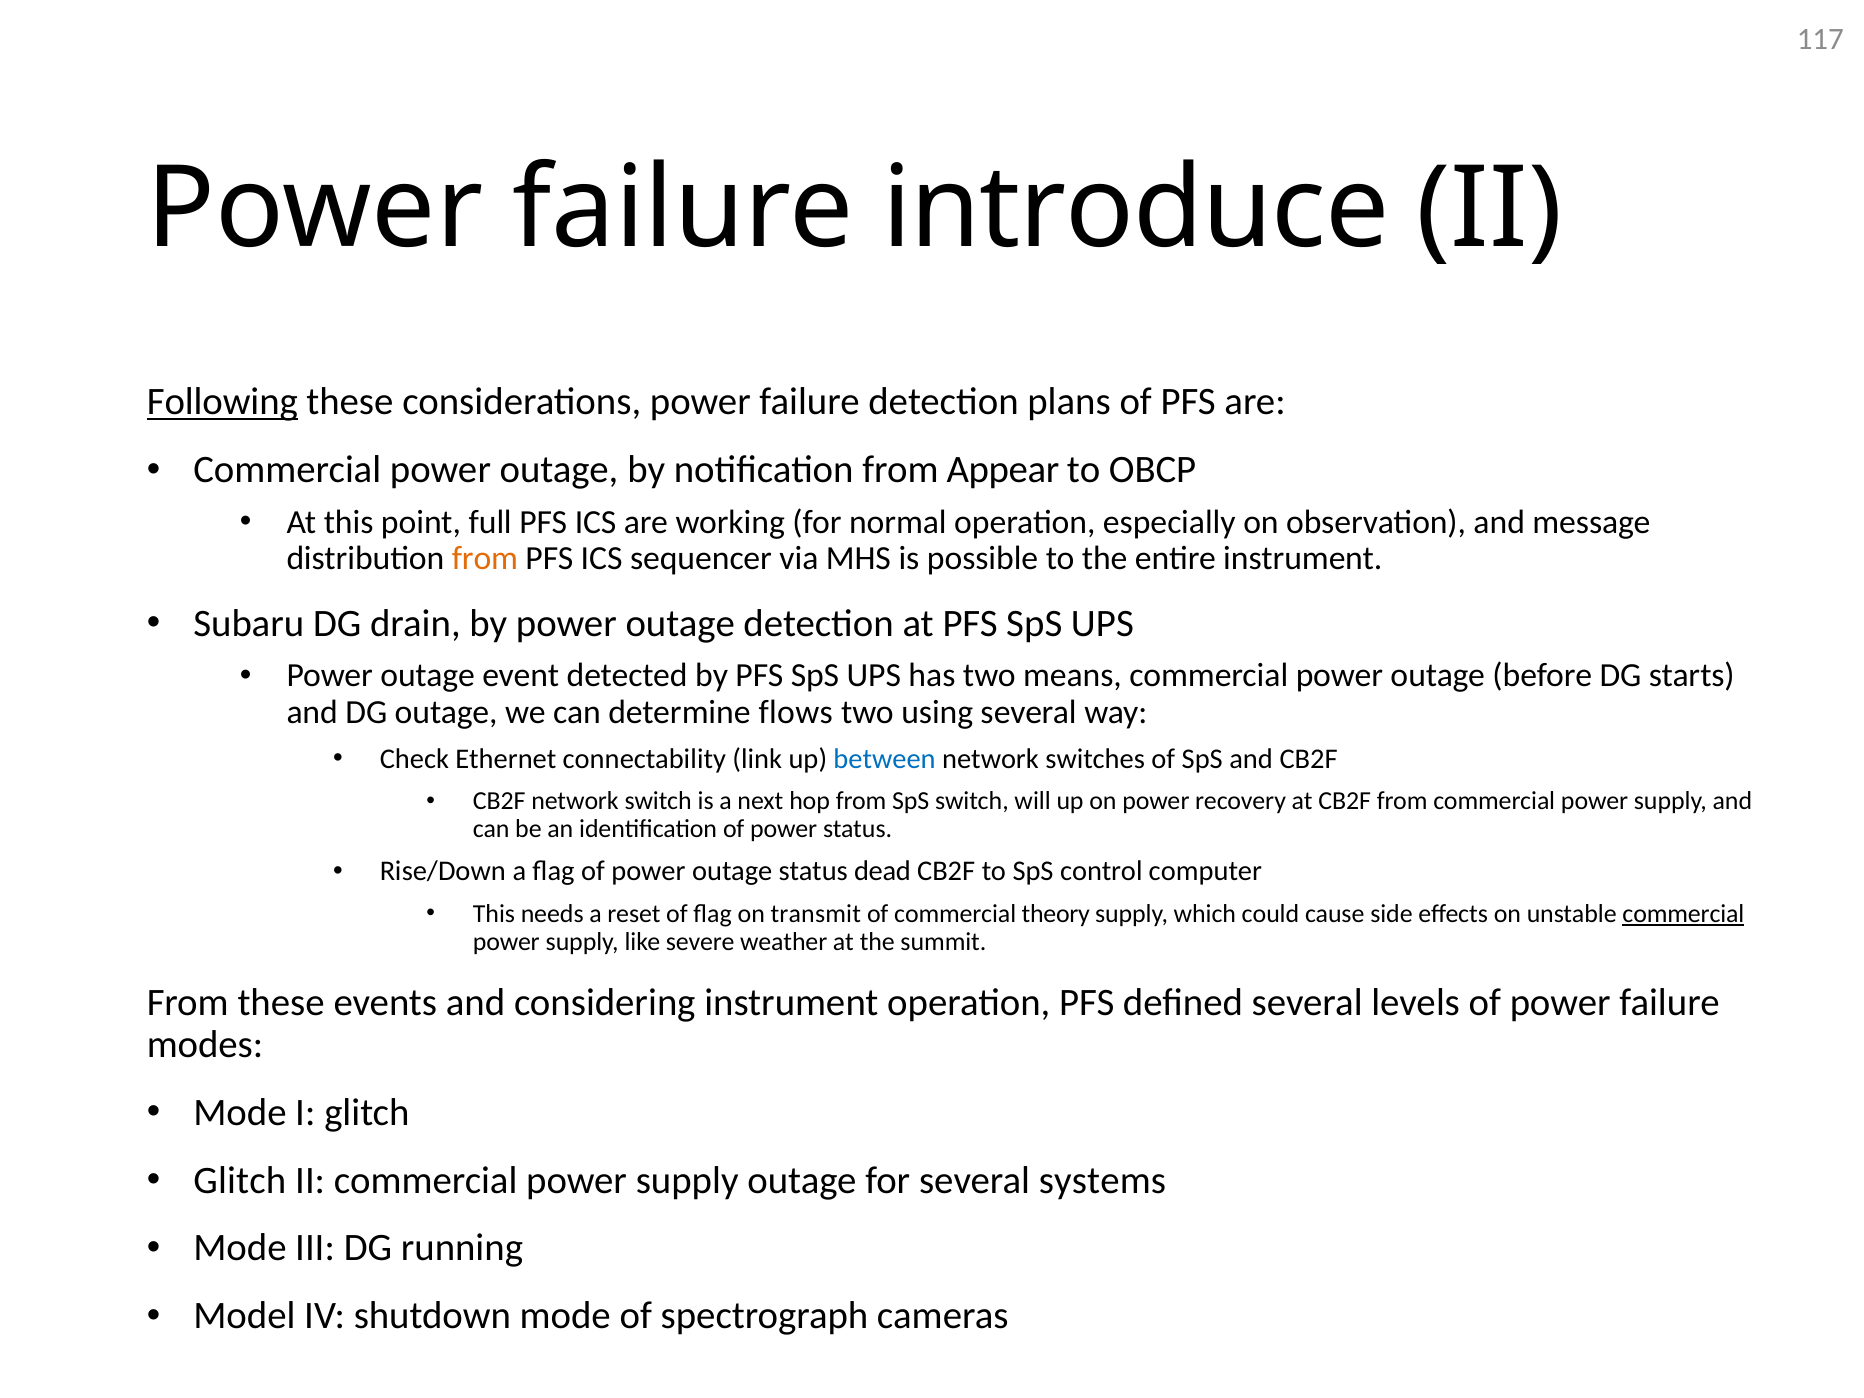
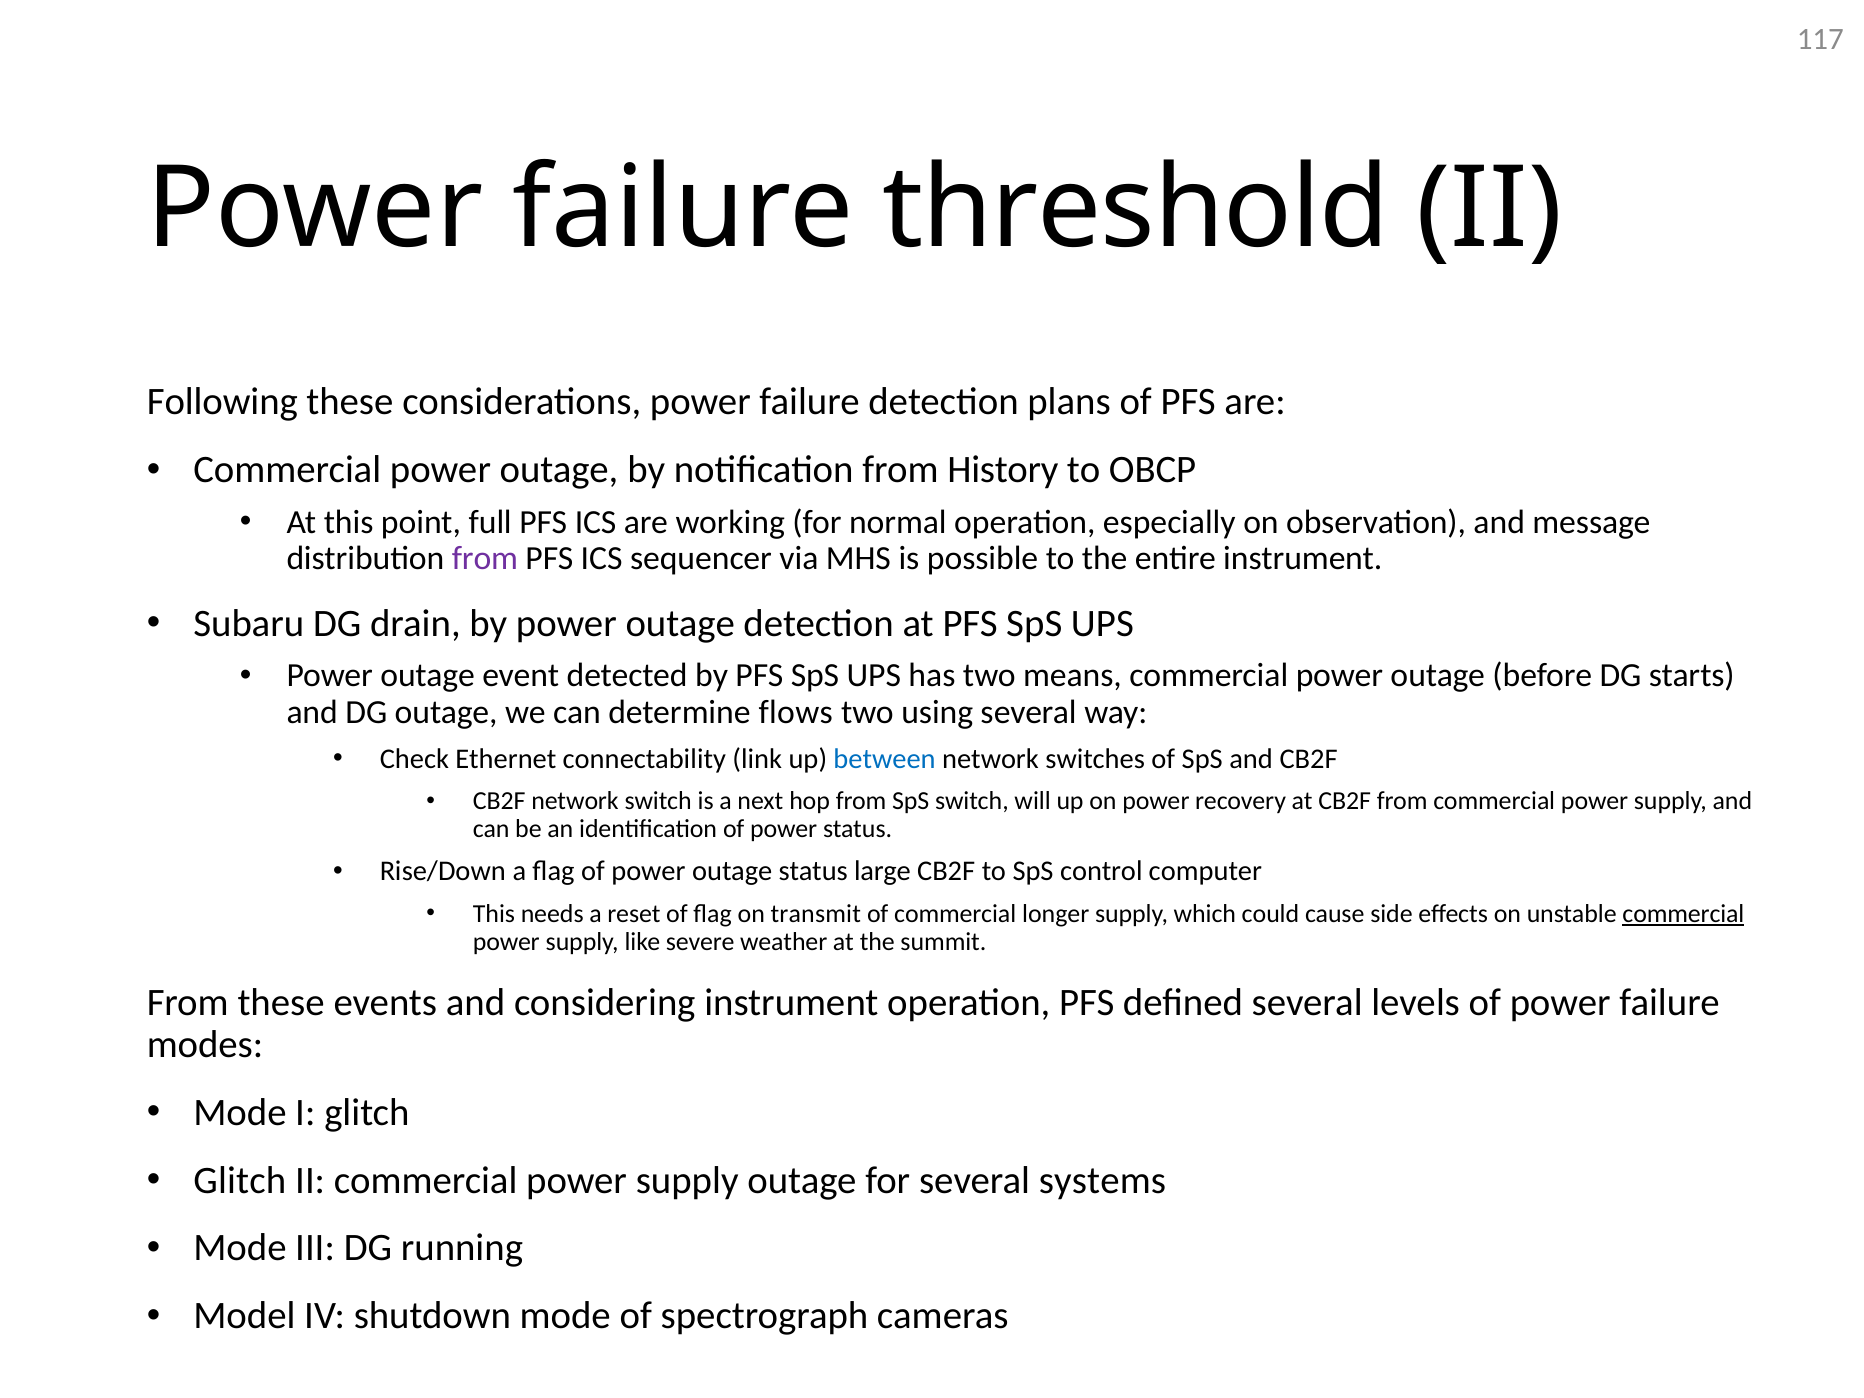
introduce: introduce -> threshold (1136, 209)
Following underline: present -> none (222, 402)
Appear: Appear -> History (1003, 470)
from colour: orange -> purple (485, 559)
dead: dead -> large (882, 871)
theory: theory -> longer (1056, 914)
